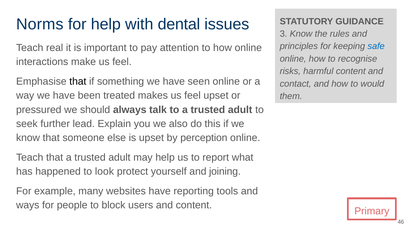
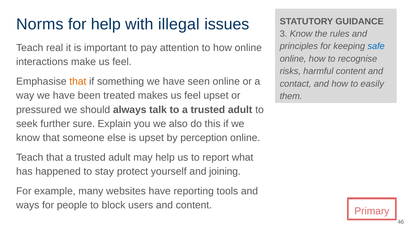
dental: dental -> illegal (179, 24)
that colour: black -> orange (78, 82)
would: would -> easily (372, 84)
lead: lead -> sure (84, 124)
look: look -> stay (104, 172)
